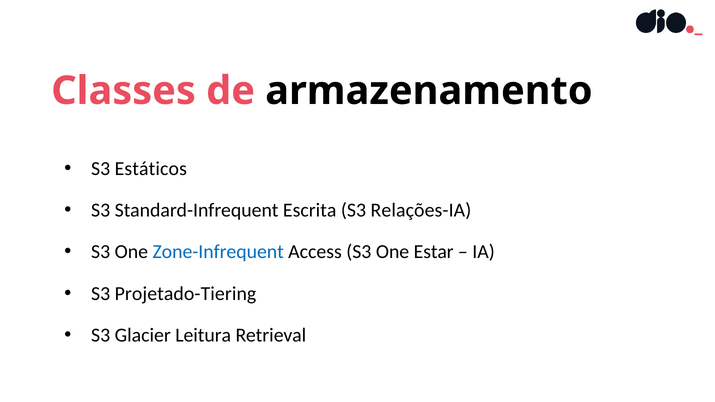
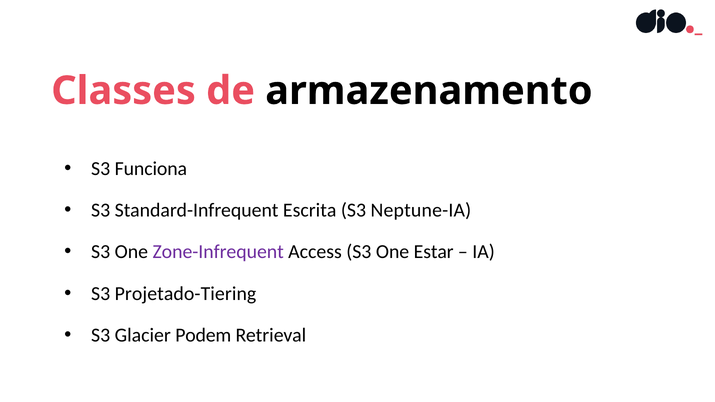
Estáticos: Estáticos -> Funciona (151, 169)
Relações-IA: Relações-IA -> Neptune-IA (421, 210)
Zone-Infrequent colour: blue -> purple (218, 252)
Leitura: Leitura -> Podem (203, 335)
